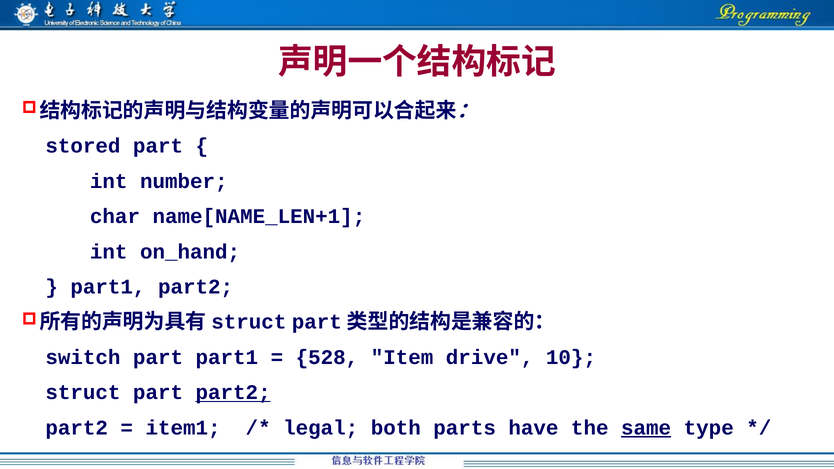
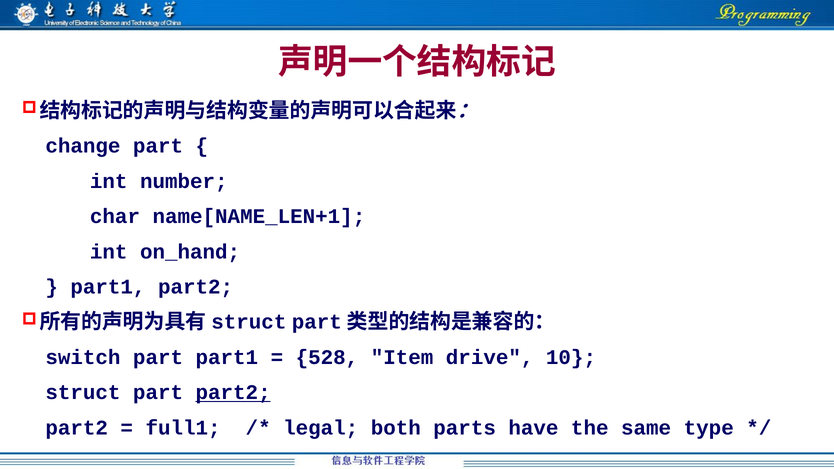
stored: stored -> change (83, 146)
item1: item1 -> full1 (183, 428)
same underline: present -> none (646, 428)
